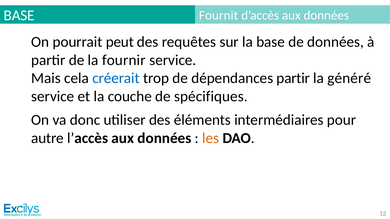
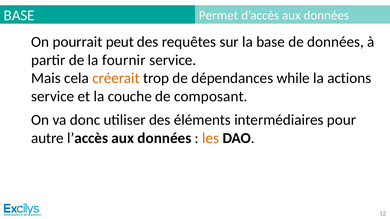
Fournit: Fournit -> Permet (219, 15)
créerait colour: blue -> orange (116, 78)
dépendances partir: partir -> while (293, 78)
généré: généré -> actions (349, 78)
spécifiques: spécifiques -> composant (211, 97)
